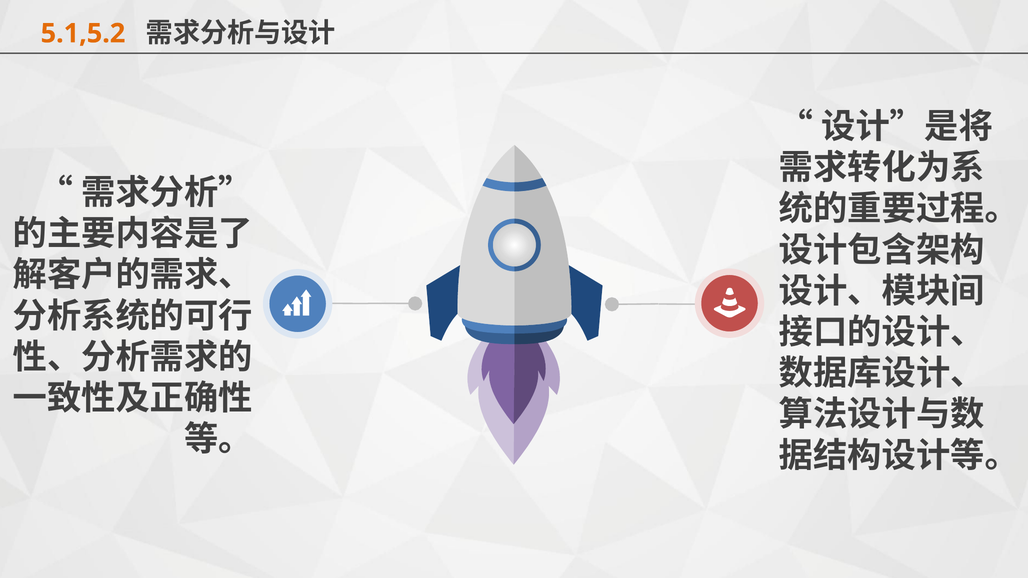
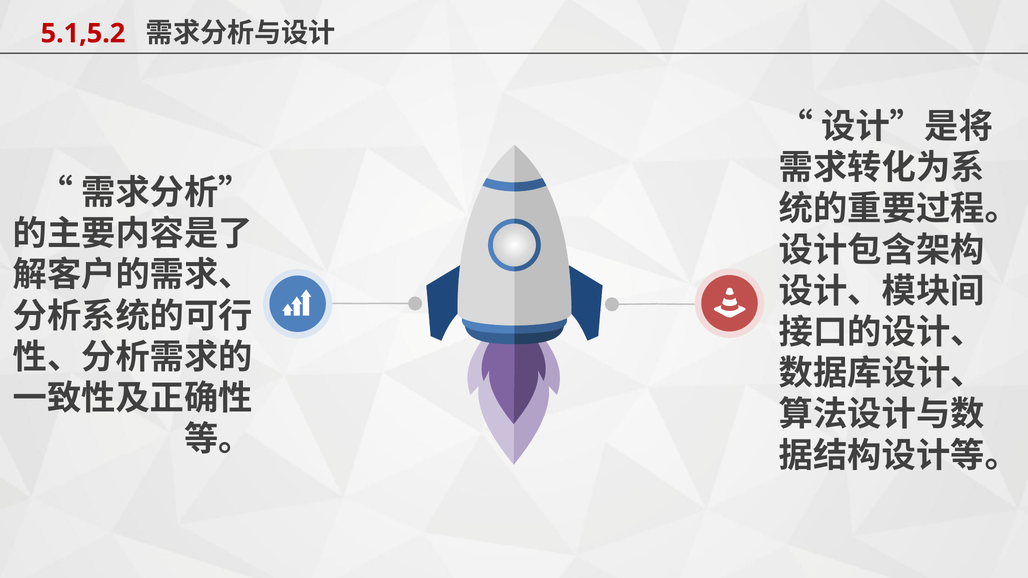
5.1,5.2 colour: orange -> red (83, 33)
